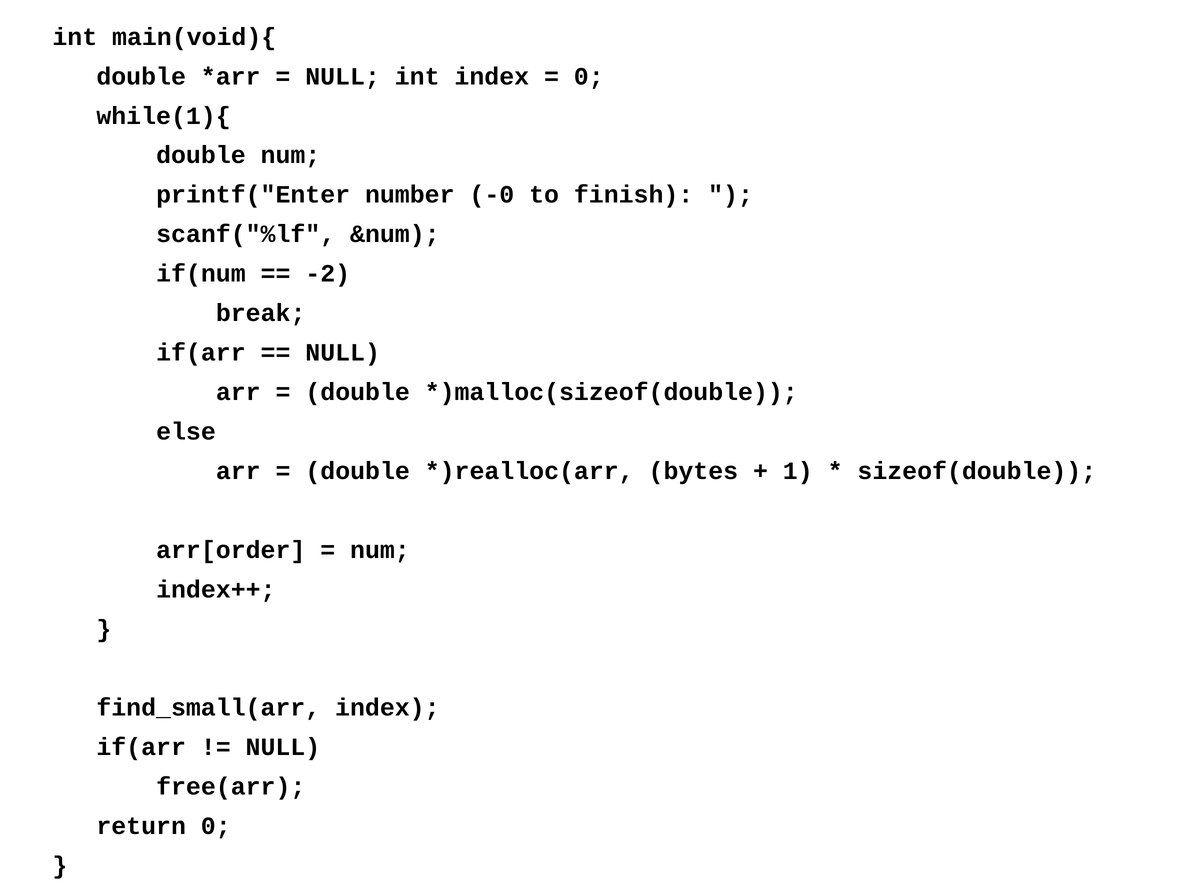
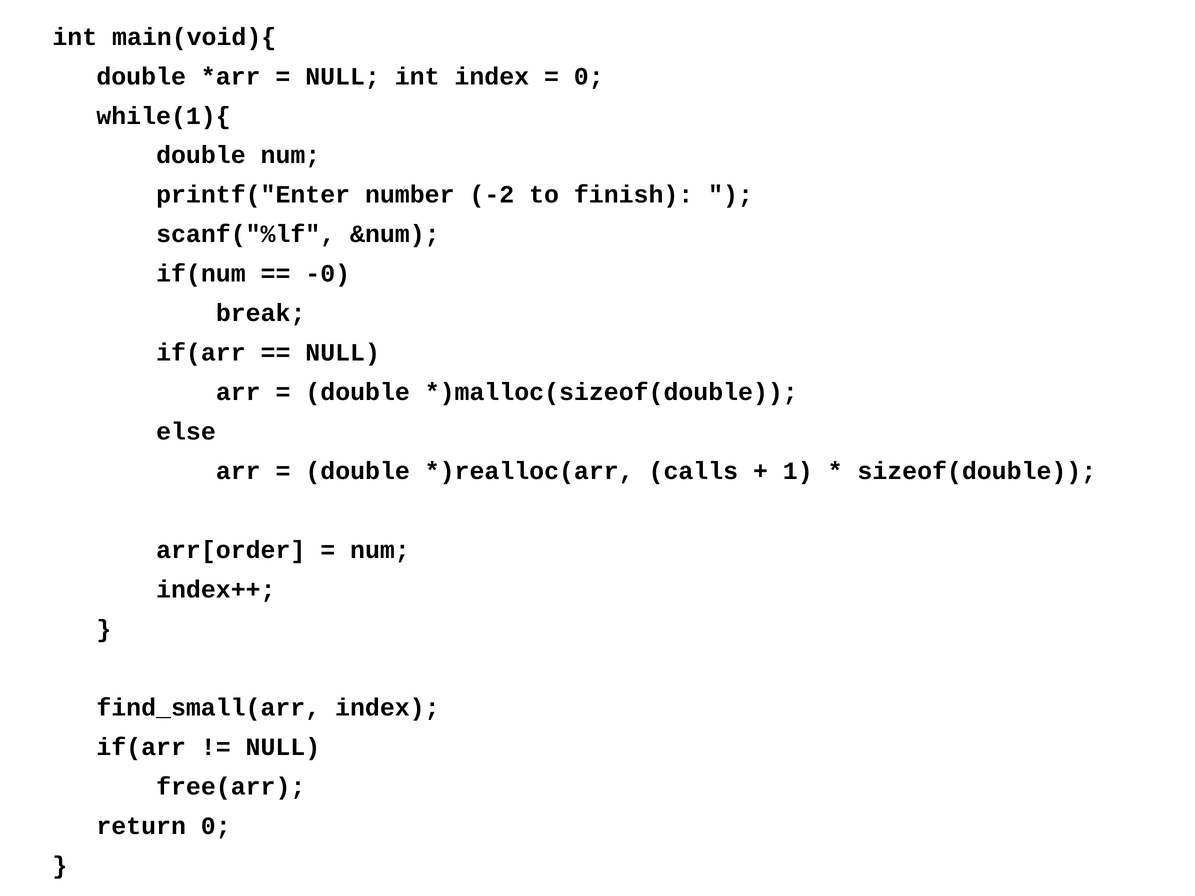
-0: -0 -> -2 (492, 195)
-2: -2 -> -0 (328, 274)
bytes: bytes -> calls (693, 471)
